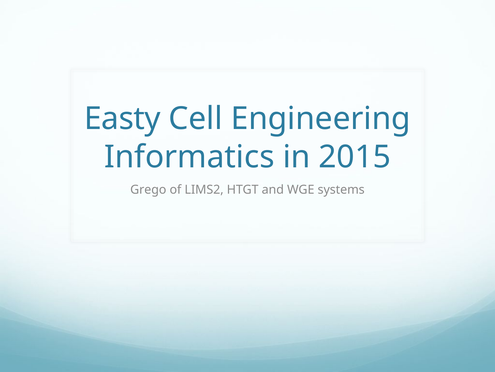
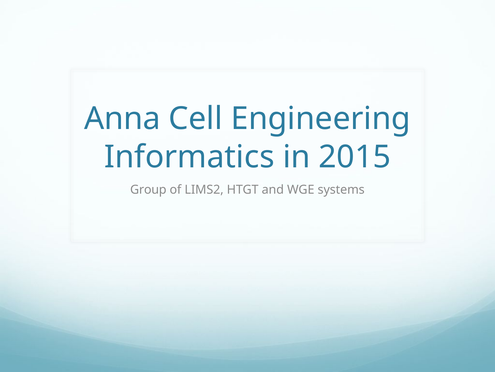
Easty: Easty -> Anna (122, 119)
Grego: Grego -> Group (148, 189)
